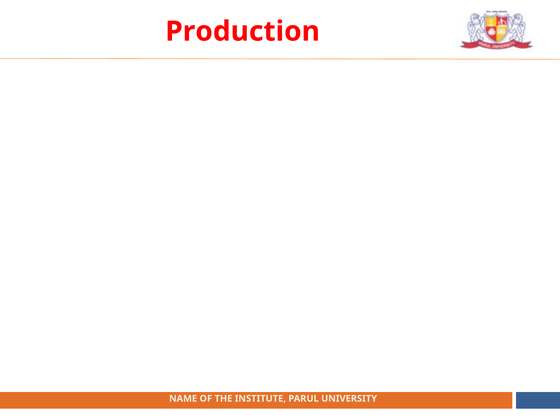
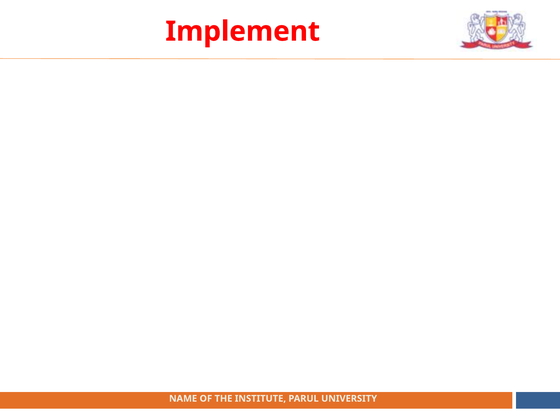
Production: Production -> Implement (243, 31)
